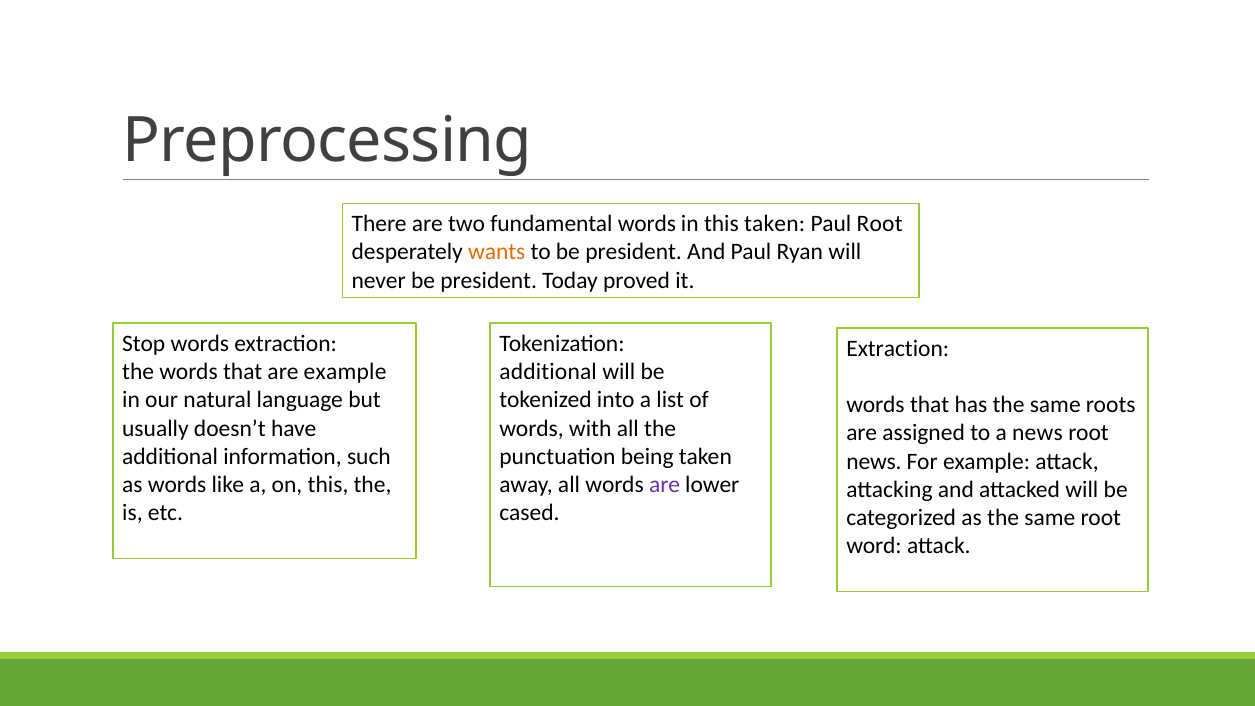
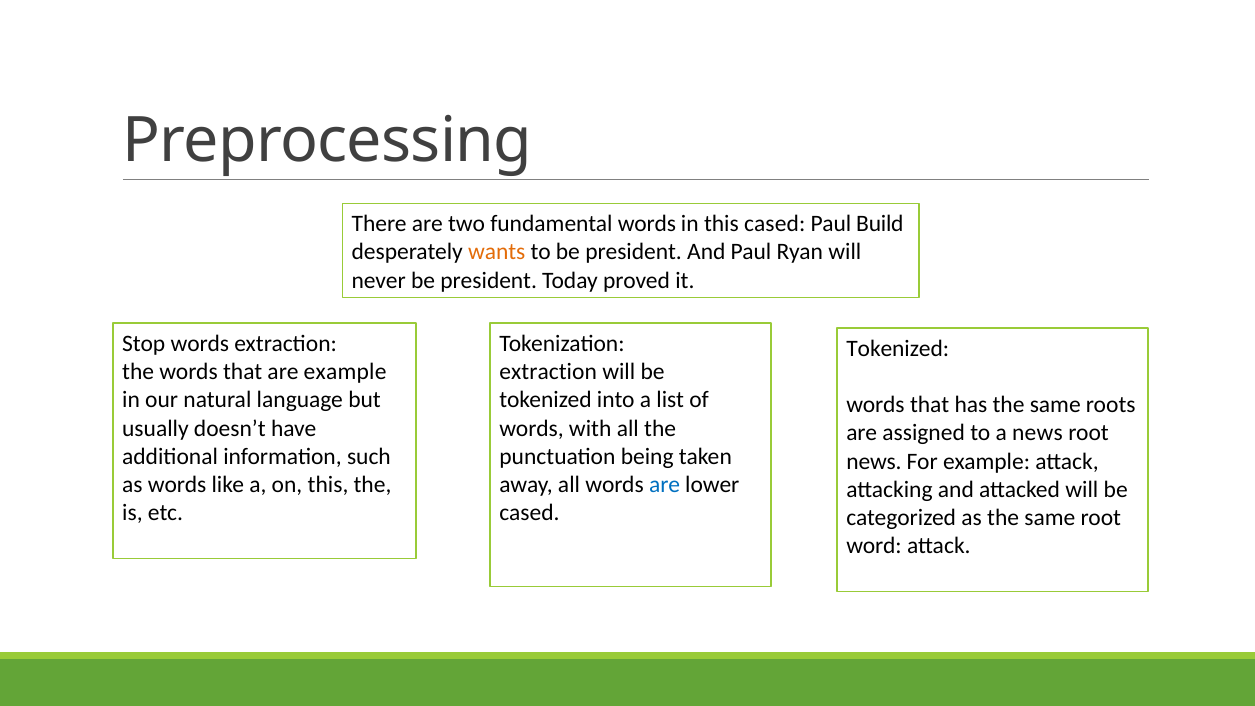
this taken: taken -> cased (775, 224)
Paul Root: Root -> Build (880, 224)
Extraction: Extraction -> Tokenized (898, 348)
additional: additional -> extraction (548, 372)
are colour: purple -> blue (665, 485)
